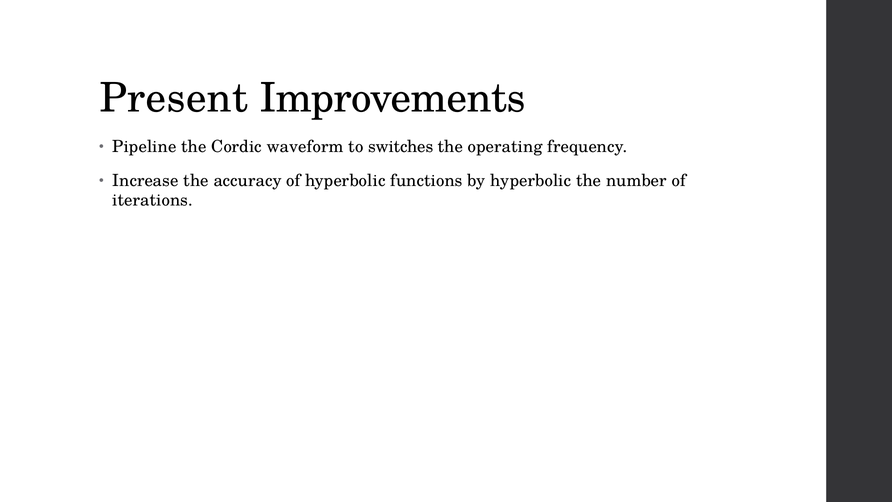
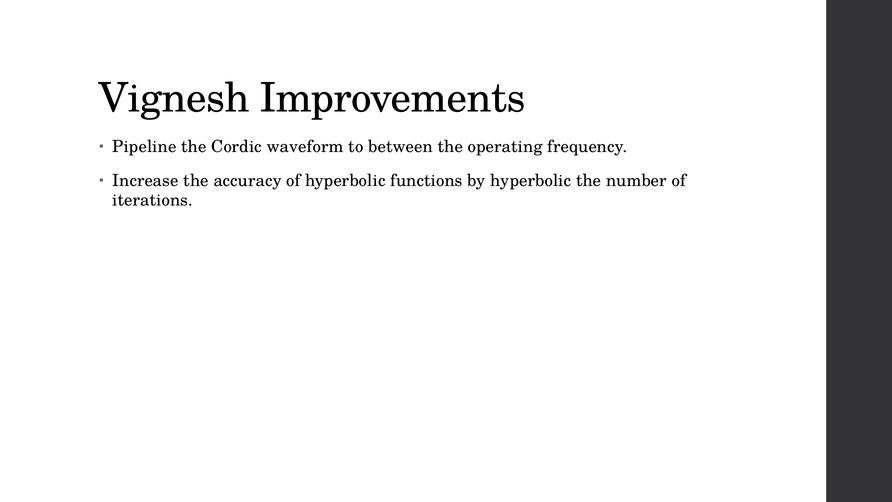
Present: Present -> Vignesh (174, 98)
switches: switches -> between (401, 147)
